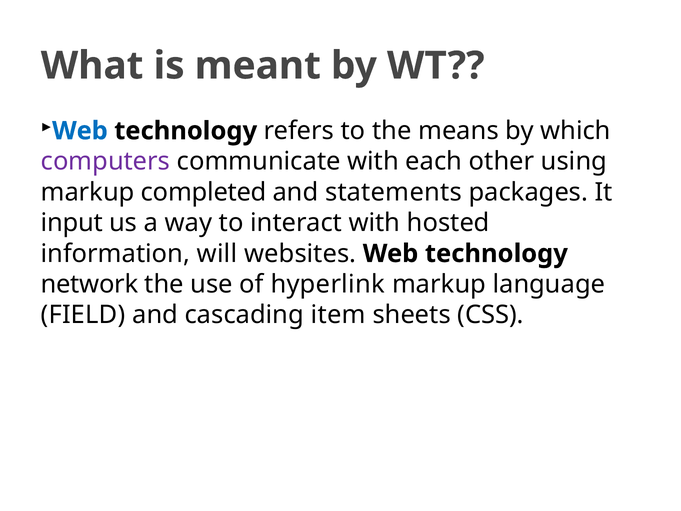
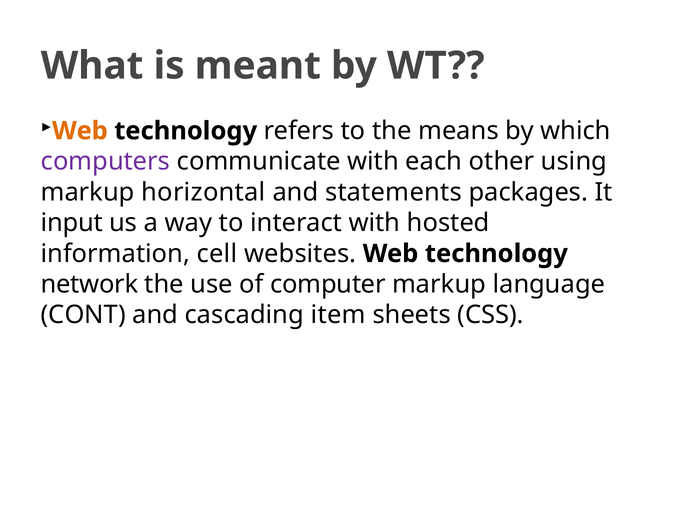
Web colour: blue -> orange (80, 131)
completed: completed -> horizontal (203, 192)
will: will -> cell (217, 253)
hyperlink: hyperlink -> computer (328, 284)
FIELD: FIELD -> CONT (83, 315)
